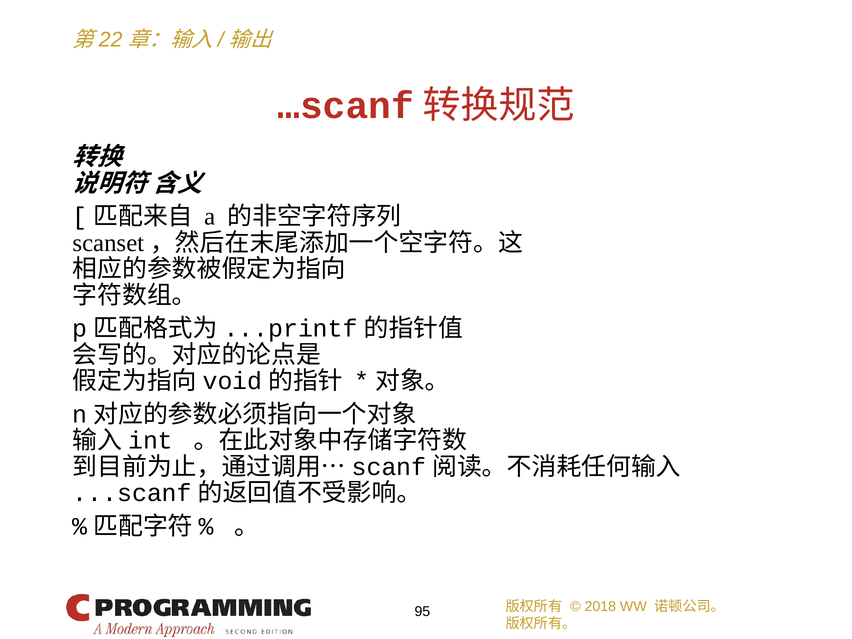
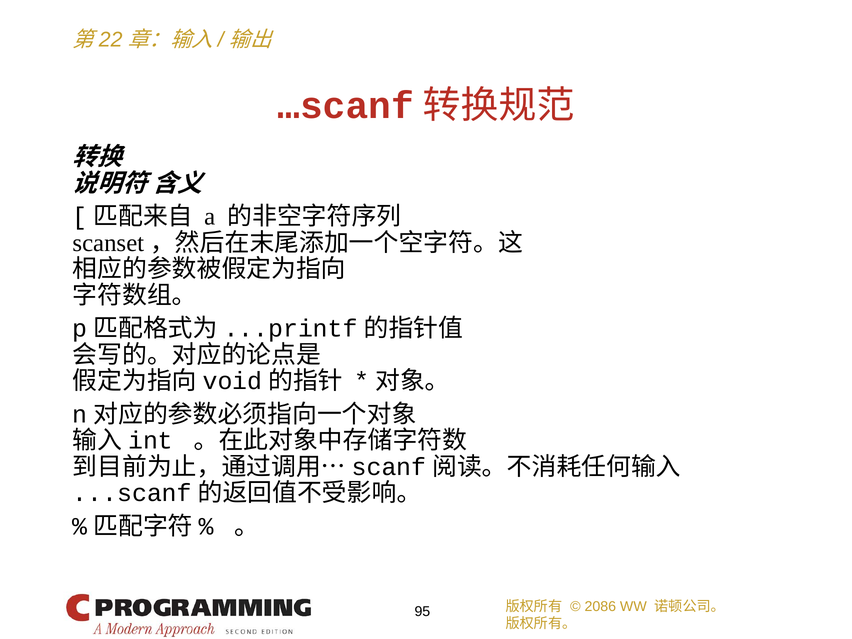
2018: 2018 -> 2086 (600, 607)
